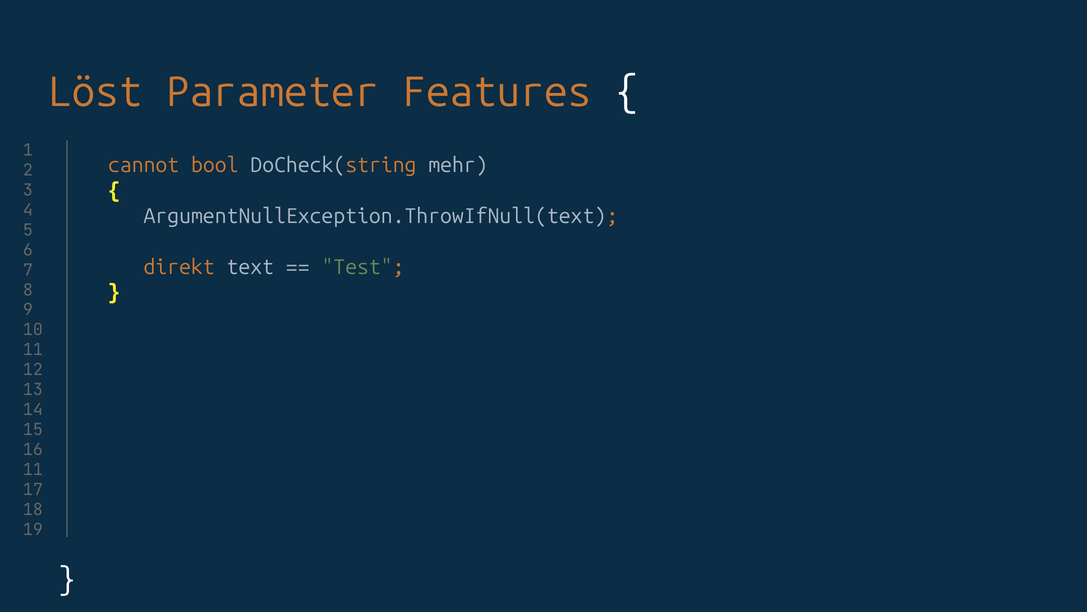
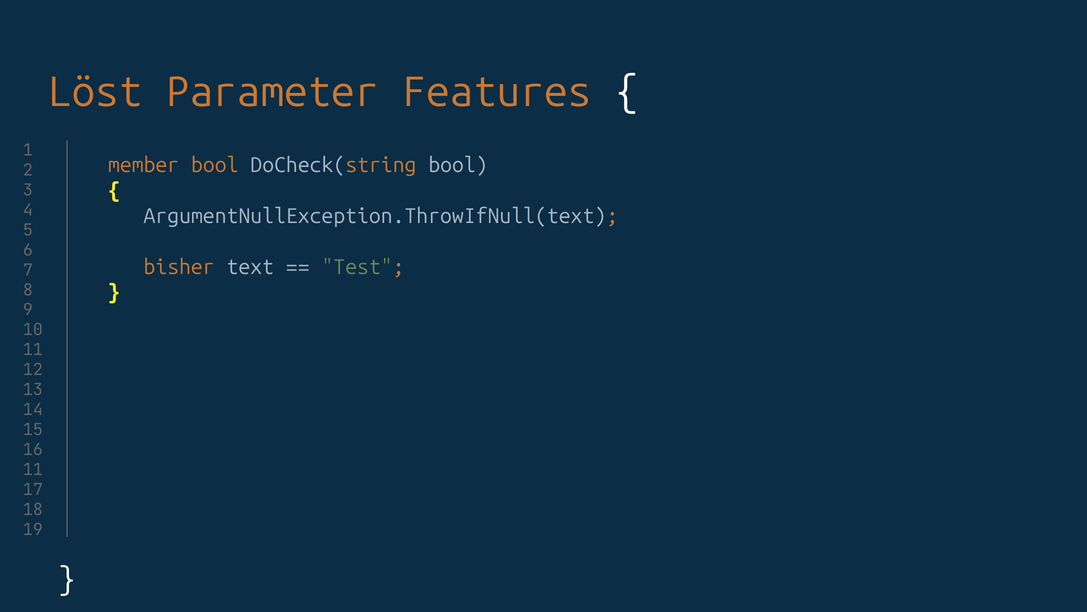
cannot: cannot -> member (144, 165)
DoCheck(string mehr: mehr -> bool (458, 165)
direkt: direkt -> bisher (179, 267)
